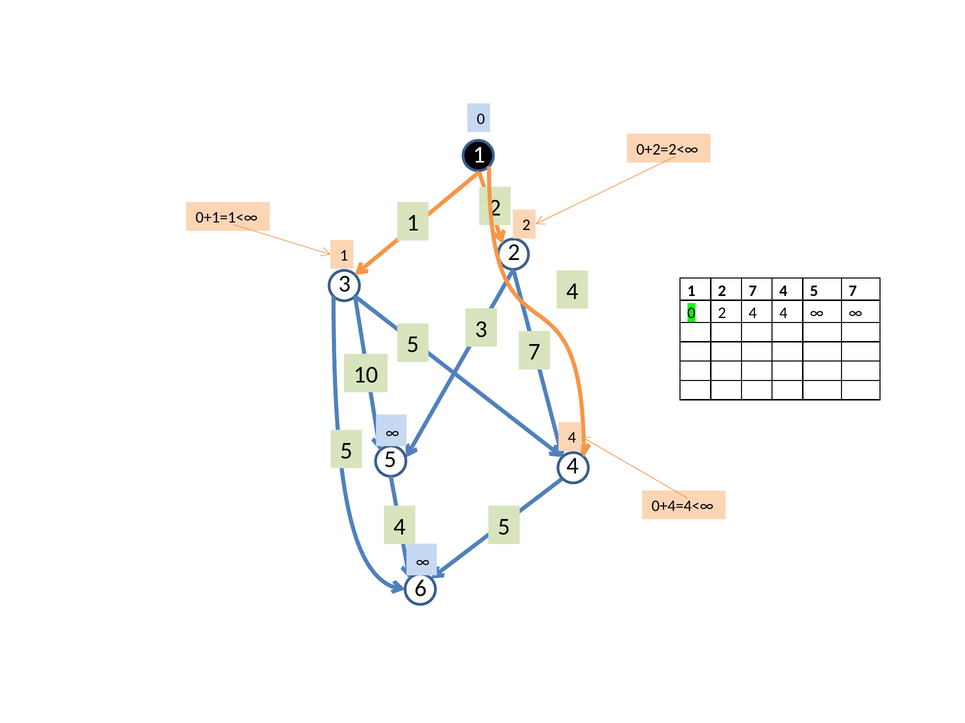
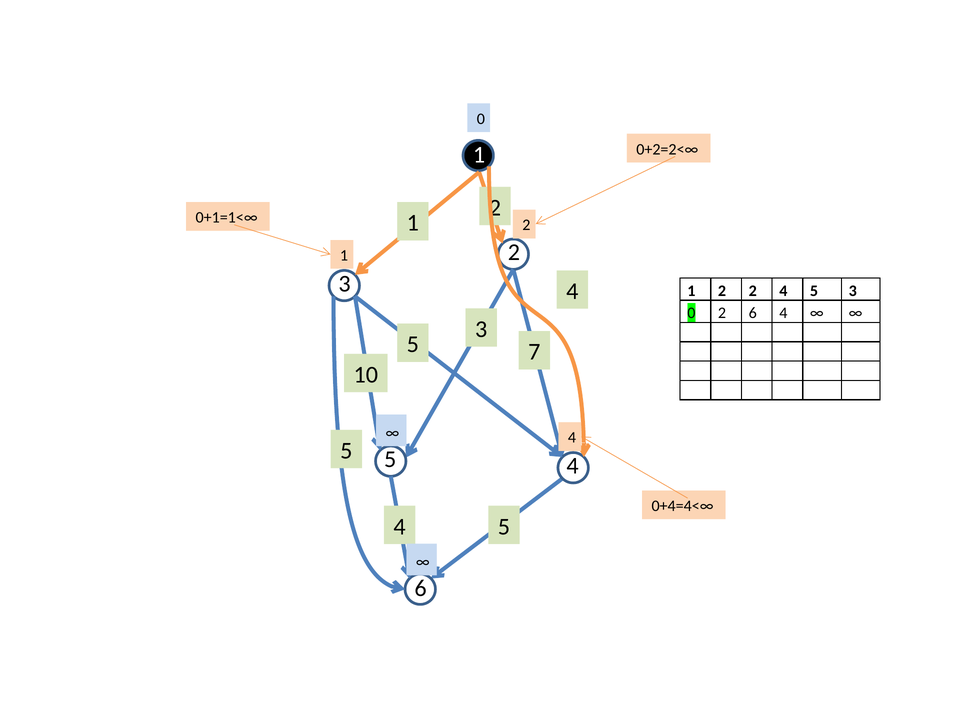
7: 7 -> 2 (753, 291)
7: 7 -> 3 (853, 291)
0 2 4: 4 -> 6 (753, 313)
